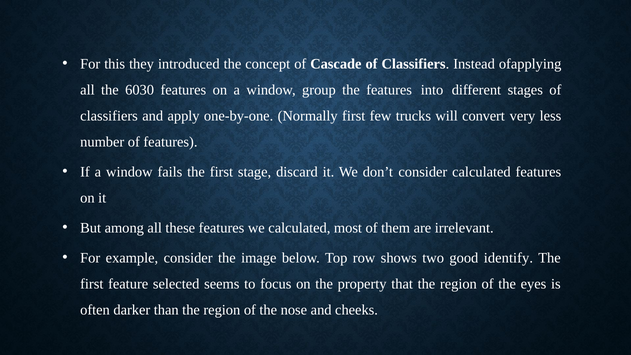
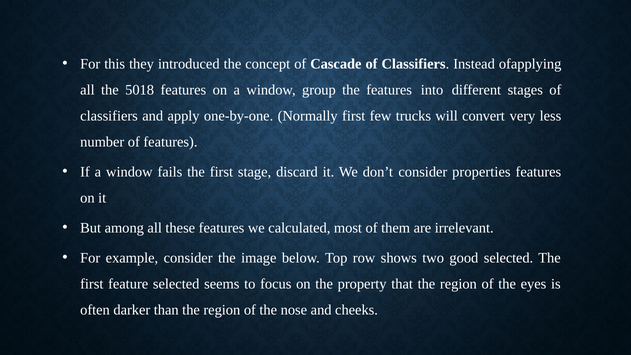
6030: 6030 -> 5018 (140, 90)
consider calculated: calculated -> properties (481, 172)
good identify: identify -> selected (509, 258)
